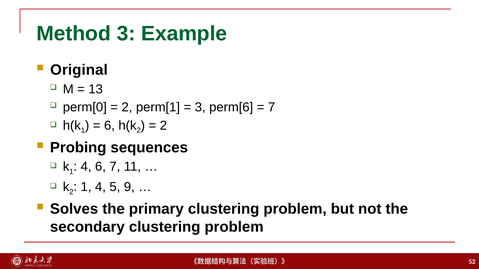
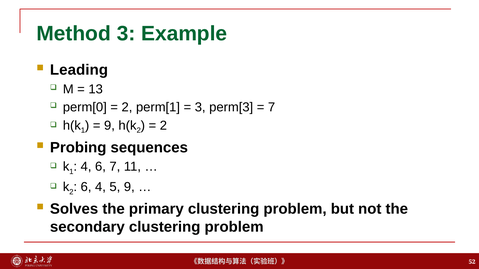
Original: Original -> Leading (79, 70)
perm[6: perm[6 -> perm[3 (231, 108)
6: 6 -> 9 (109, 126)
1: 1 -> 6 (86, 187)
